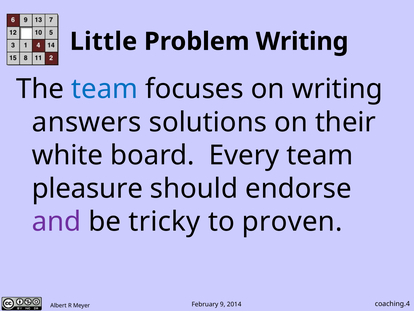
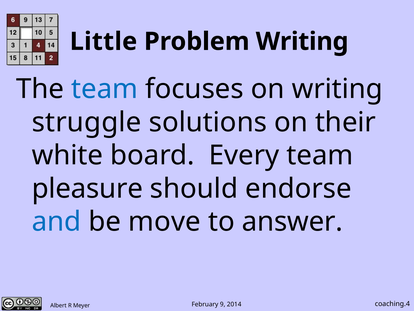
answers: answers -> struggle (87, 122)
and colour: purple -> blue (56, 221)
tricky: tricky -> move (164, 221)
proven: proven -> answer (292, 221)
